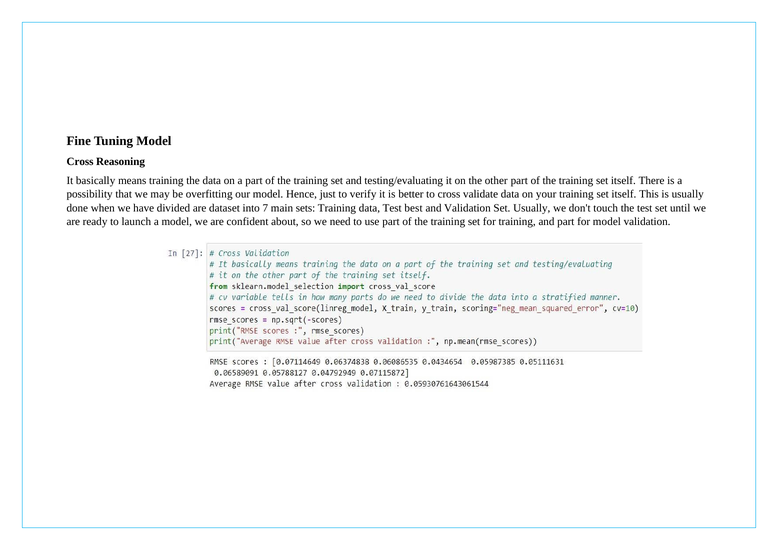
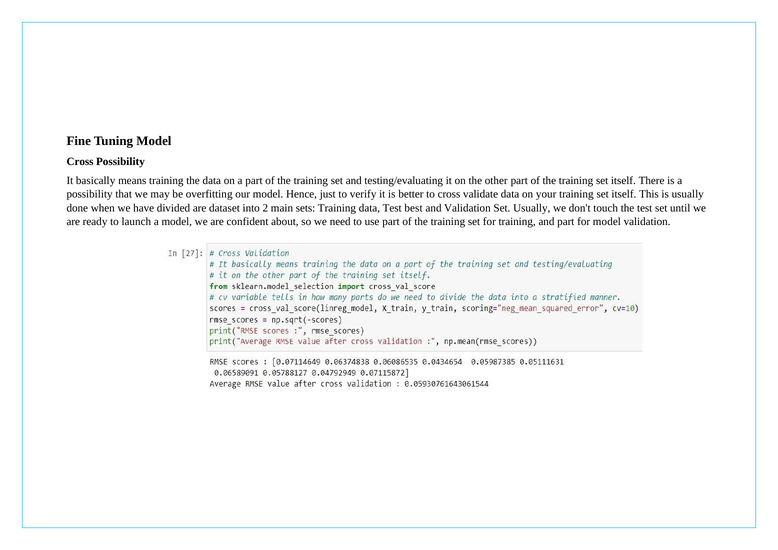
Cross Reasoning: Reasoning -> Possibility (120, 162)
7: 7 -> 2 (265, 208)
